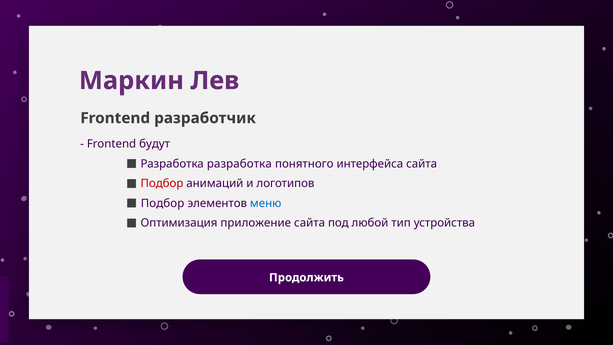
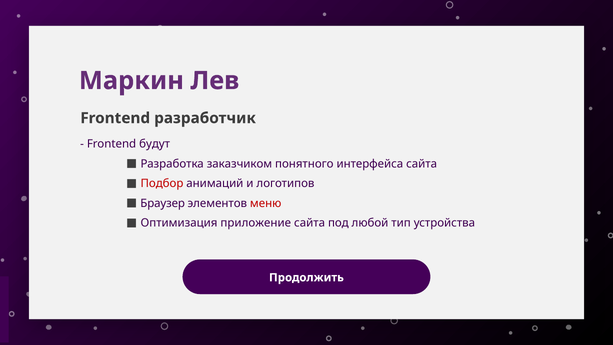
Разработка разработка: разработка -> заказчиком (239, 164)
Подбор: Подбор -> Браузер (163, 203)
меню colour: blue -> red (266, 203)
